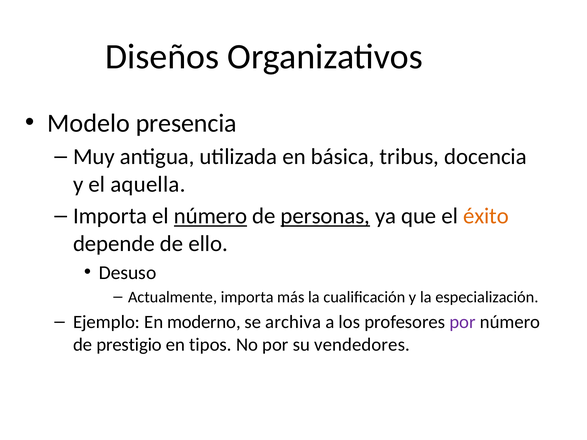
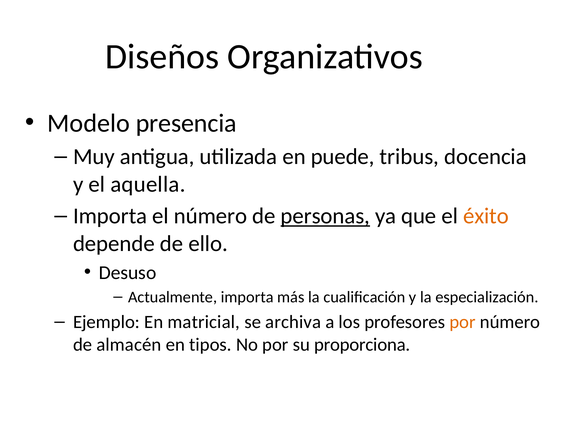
básica: básica -> puede (343, 157)
número underline: present -> none (211, 216)
moderno: moderno -> matricial (204, 322)
por colour: purple -> orange (463, 322)
prestigio: prestigio -> almacén (129, 345)
vendedores: vendedores -> proporciona (362, 345)
